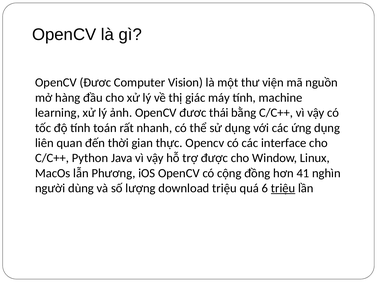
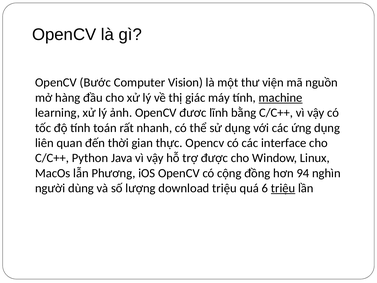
Đươc: Đươc -> Bước (95, 83)
machine underline: none -> present (281, 98)
thái: thái -> lĩnh (219, 113)
41: 41 -> 94 (303, 173)
